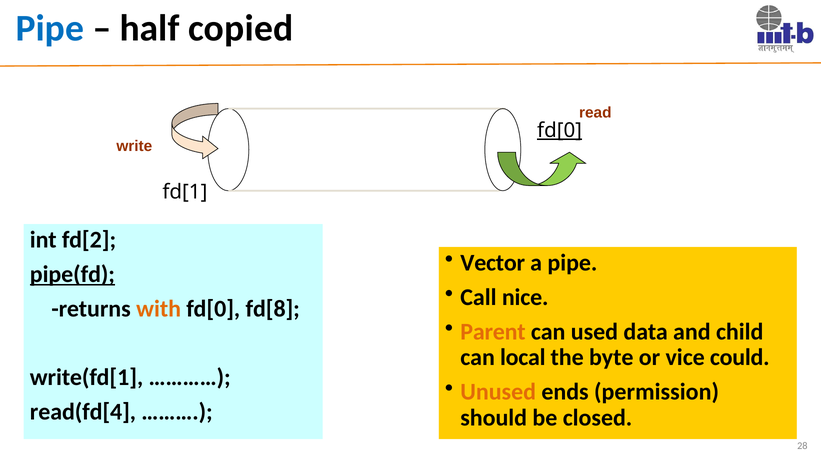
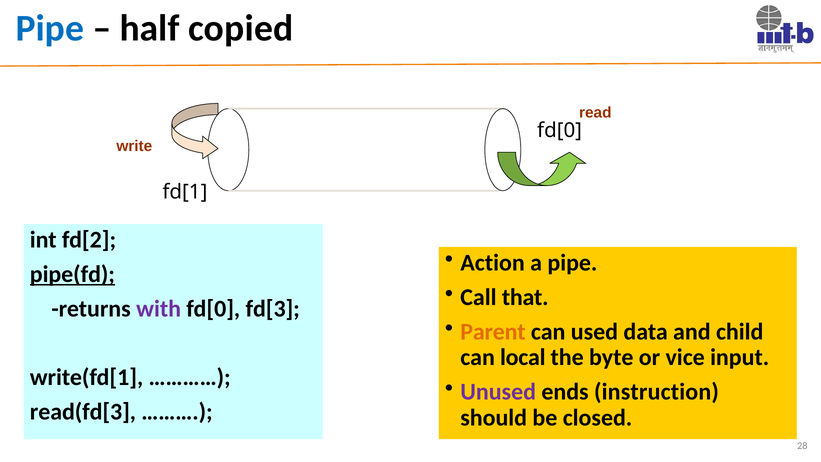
fd[0 underline: present -> none (560, 130)
Vector: Vector -> Action (493, 263)
nice: nice -> that (525, 297)
with colour: orange -> purple (159, 309)
fd[8: fd[8 -> fd[3 (273, 309)
could: could -> input (740, 357)
Unused colour: orange -> purple (498, 392)
permission: permission -> instruction (656, 392)
read(fd[4: read(fd[4 -> read(fd[3 (83, 412)
